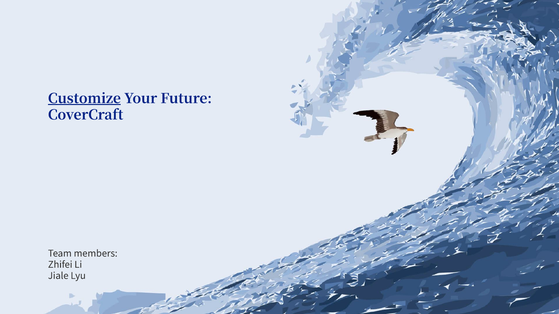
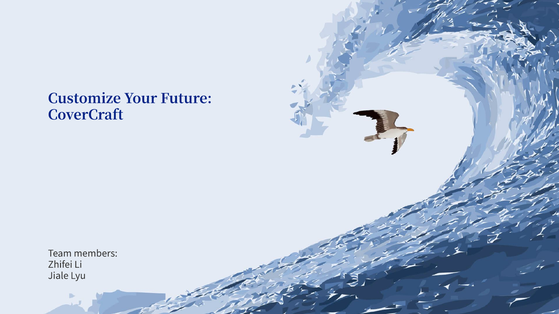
Customize underline: present -> none (84, 99)
